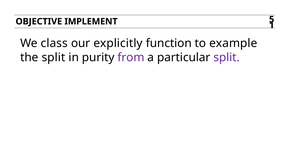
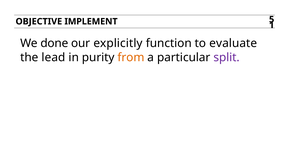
class: class -> done (54, 43)
example: example -> evaluate (233, 43)
the split: split -> lead (53, 57)
from colour: purple -> orange (131, 57)
